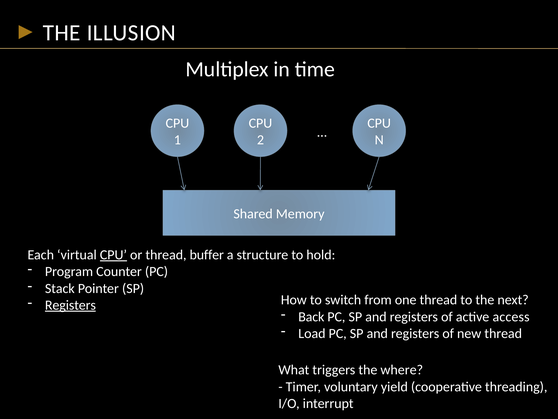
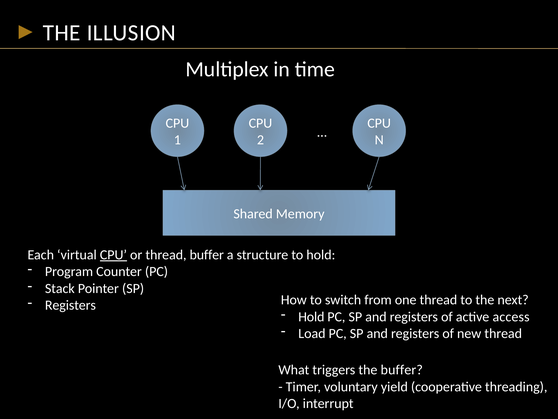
Registers underline: present -> none (70, 305)
Back: Back -> Hold (311, 316)
the where: where -> buffer (402, 370)
